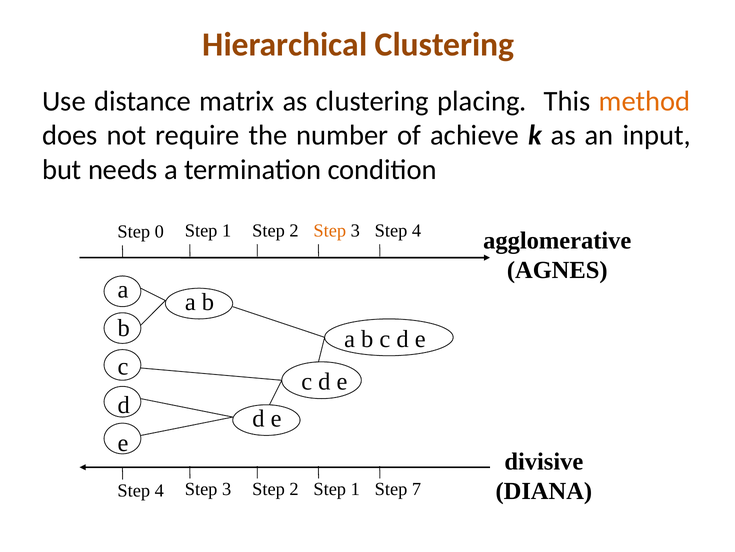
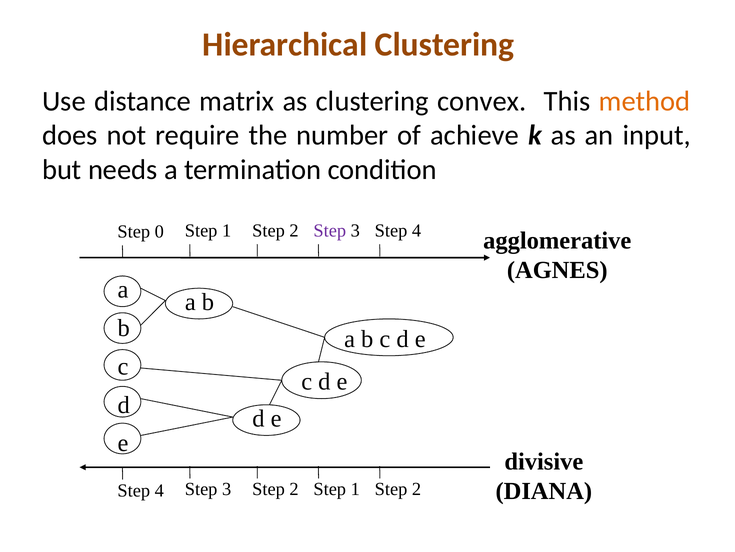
placing: placing -> convex (482, 101)
Step colour: orange -> purple (330, 230)
7: 7 -> 2 (417, 489)
